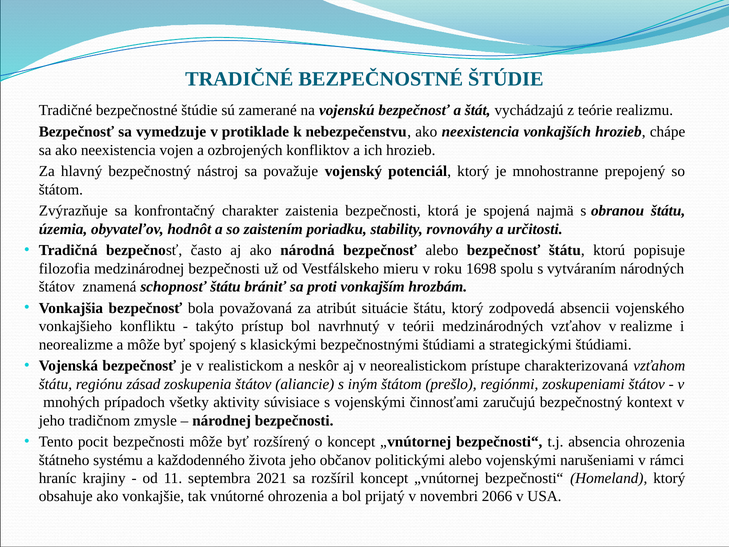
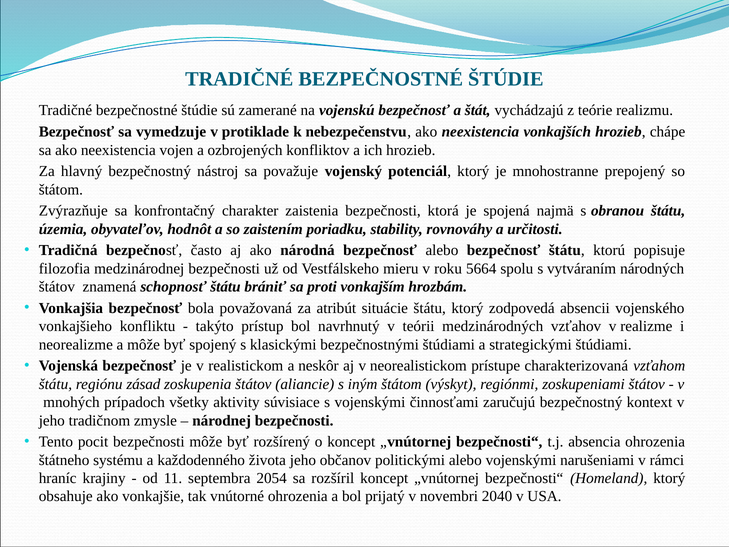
1698: 1698 -> 5664 (481, 268)
prešlo: prešlo -> výskyt (451, 384)
2021: 2021 -> 2054 (272, 478)
2066: 2066 -> 2040 (497, 496)
